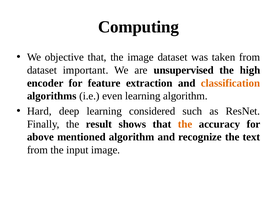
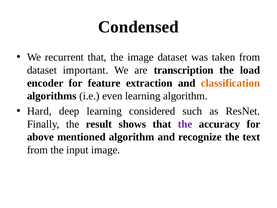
Computing: Computing -> Condensed (138, 27)
objective: objective -> recurrent (64, 57)
unsupervised: unsupervised -> transcription (184, 70)
high: high -> load (250, 70)
the colour: orange -> purple (185, 124)
